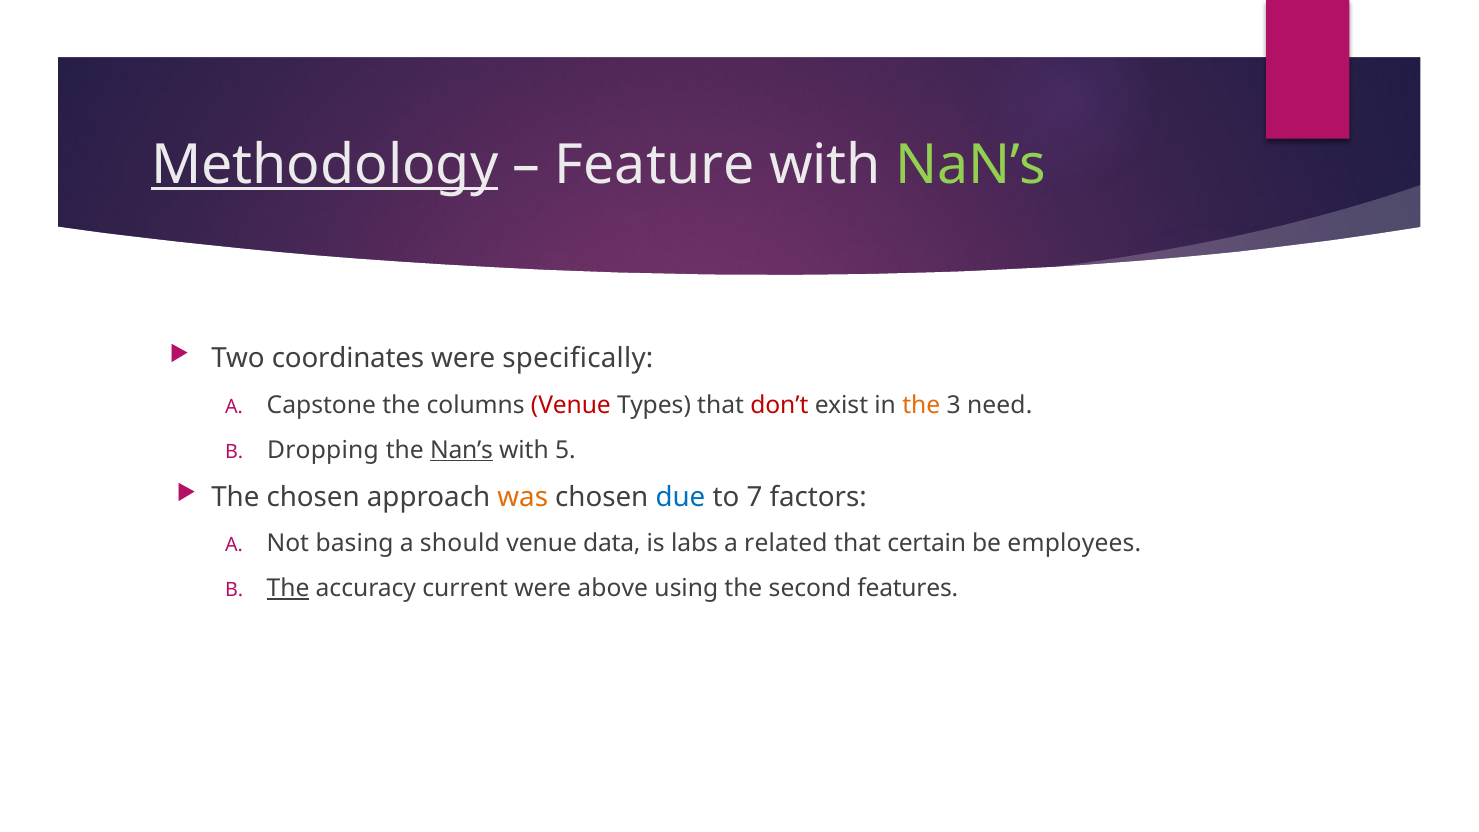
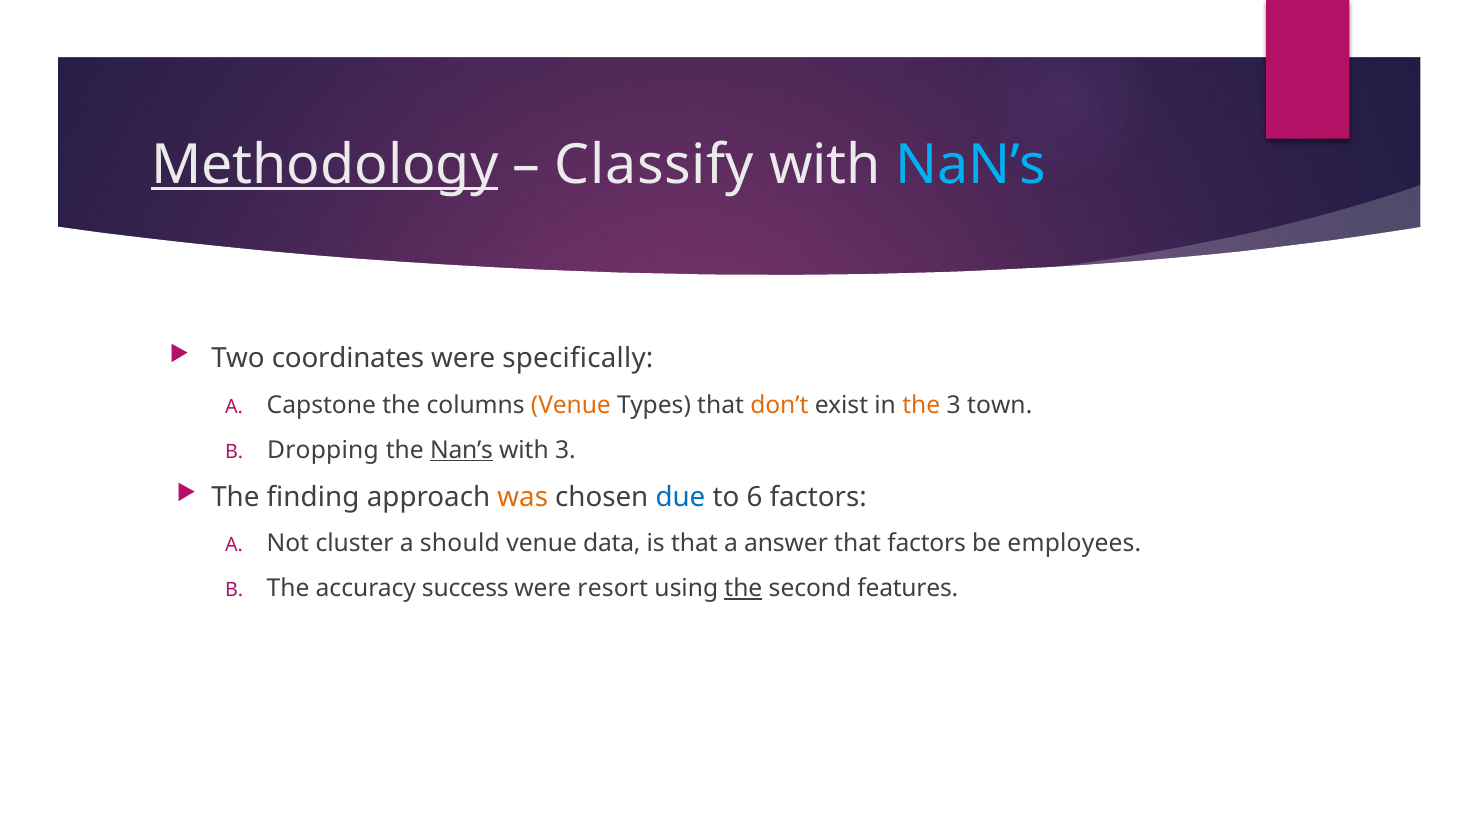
Feature: Feature -> Classify (654, 165)
NaN’s colour: light green -> light blue (971, 165)
Venue colour: red -> orange (571, 405)
don’t colour: red -> orange (779, 405)
need: need -> town (1000, 405)
with 5: 5 -> 3 (566, 450)
The chosen: chosen -> finding (313, 497)
7: 7 -> 6 (755, 497)
basing: basing -> cluster (355, 544)
is labs: labs -> that (694, 544)
related: related -> answer (786, 544)
that certain: certain -> factors (927, 544)
The underline: present -> none (288, 588)
current: current -> success (465, 588)
above: above -> resort (613, 588)
the underline: none -> present (743, 588)
